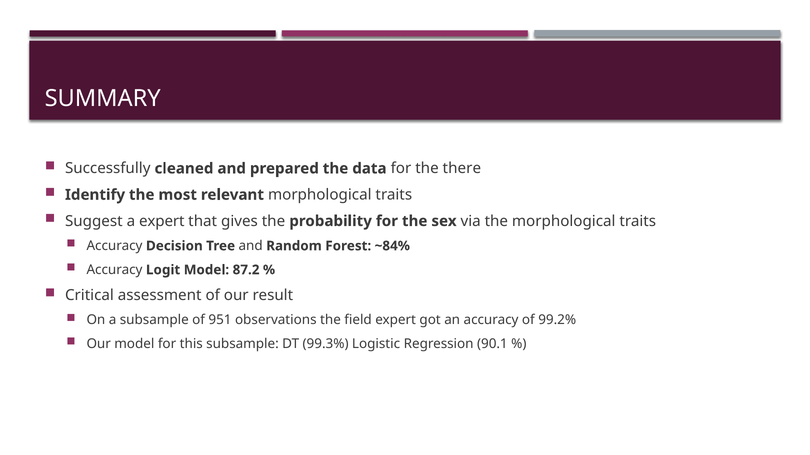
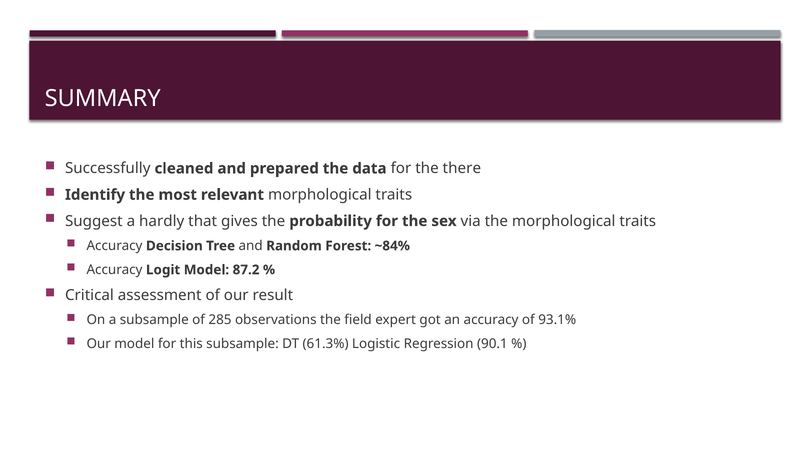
a expert: expert -> hardly (162, 221)
951: 951 -> 285 (220, 320)
99.2%: 99.2% -> 93.1% (557, 320)
99.3%: 99.3% -> 61.3% (326, 344)
